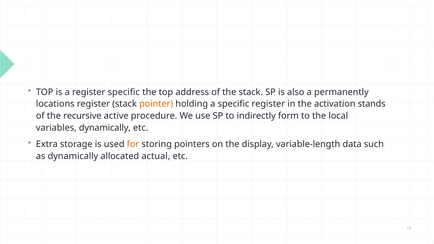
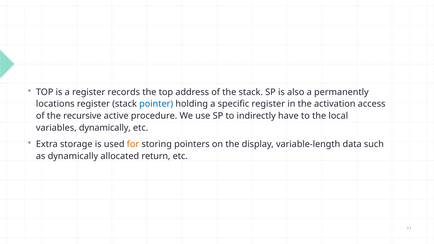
register specific: specific -> records (124, 92)
pointer colour: orange -> blue (156, 104)
stands: stands -> access (372, 104)
form: form -> have (288, 116)
actual: actual -> return (156, 156)
